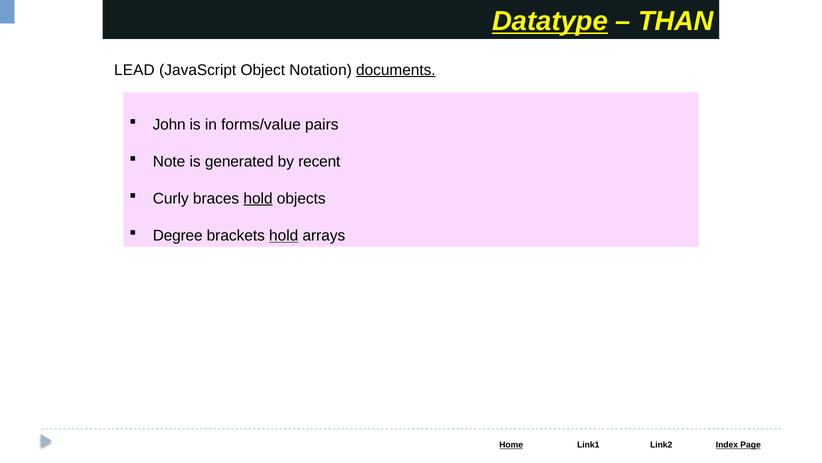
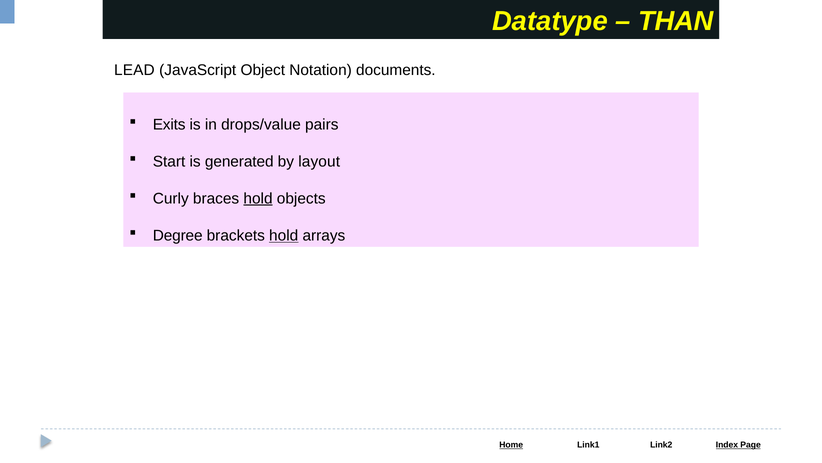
Datatype underline: present -> none (550, 21)
documents underline: present -> none (396, 70)
John: John -> Exits (169, 124)
forms/value: forms/value -> drops/value (261, 124)
Note: Note -> Start (169, 161)
recent: recent -> layout (319, 161)
